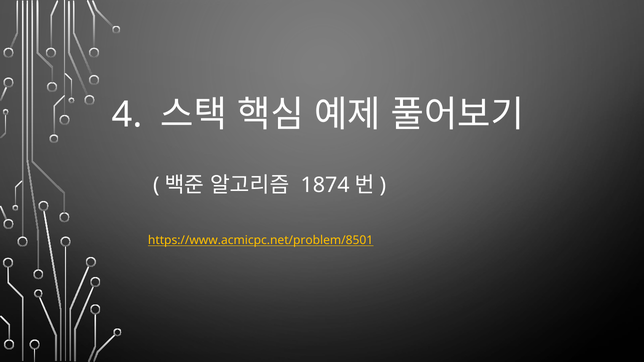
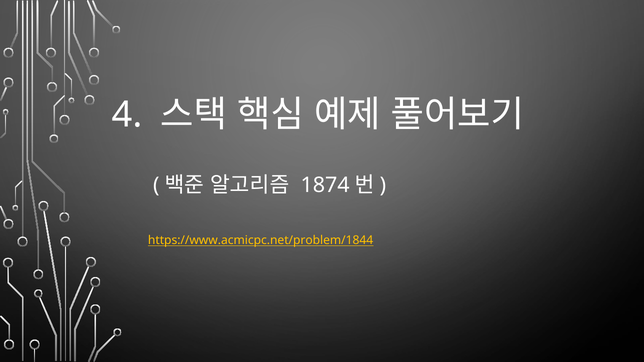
https://www.acmicpc.net/problem/8501: https://www.acmicpc.net/problem/8501 -> https://www.acmicpc.net/problem/1844 (261, 240)
